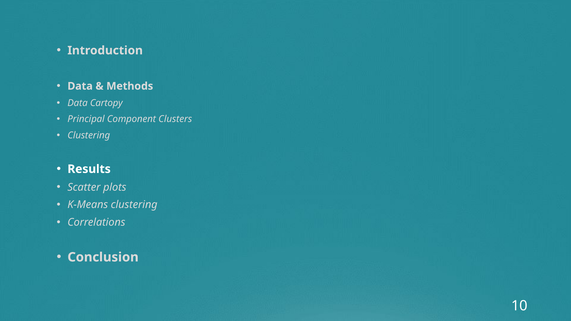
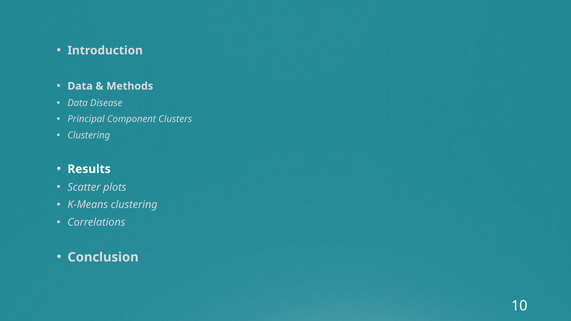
Cartopy: Cartopy -> Disease (106, 103)
